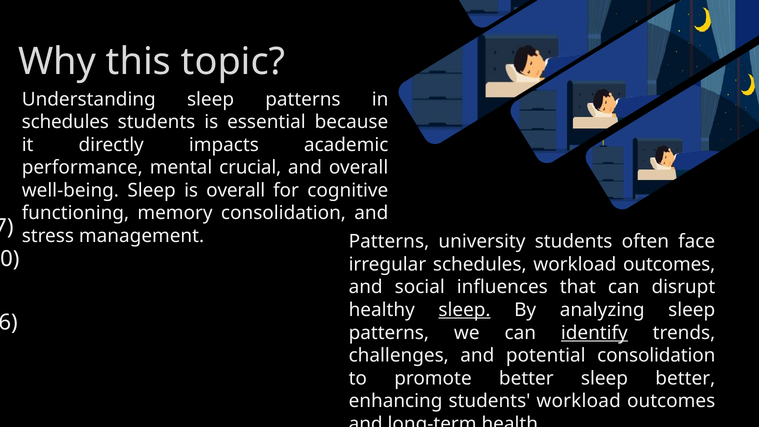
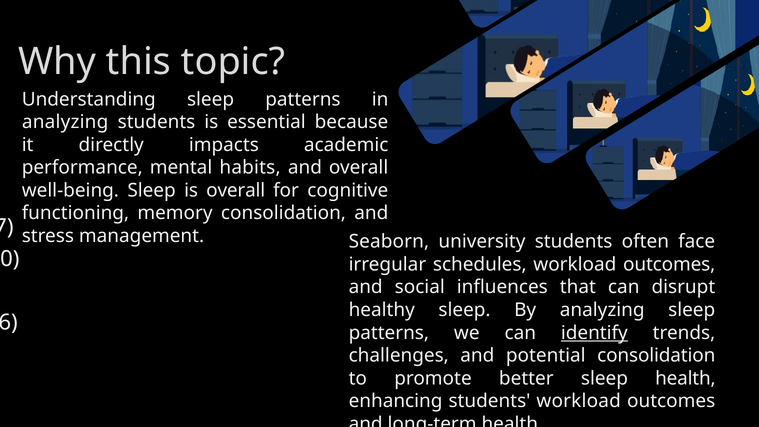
schedules: schedules -> analyzing (65, 122)
crucial: crucial -> habits (250, 168)
management Patterns: Patterns -> Seaborn (389, 242)
sleep underline: present -> none (465, 310)
sleep better: better -> health (685, 378)
